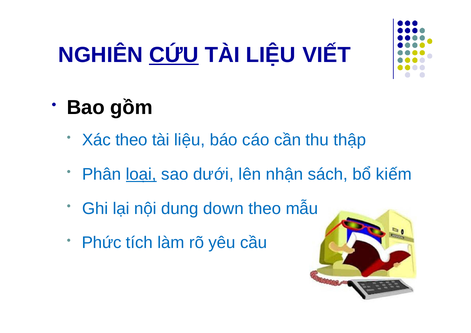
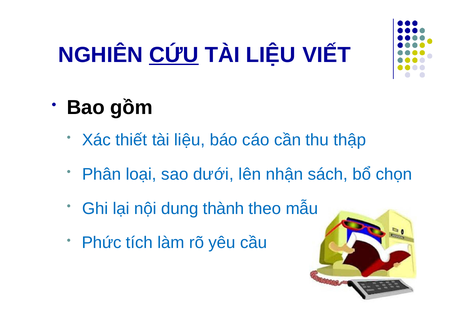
Xác theo: theo -> thiết (131, 140)
loại underline: present -> none (141, 174)
kiếm: kiếm -> chọn (394, 174)
down: down -> thành (224, 208)
